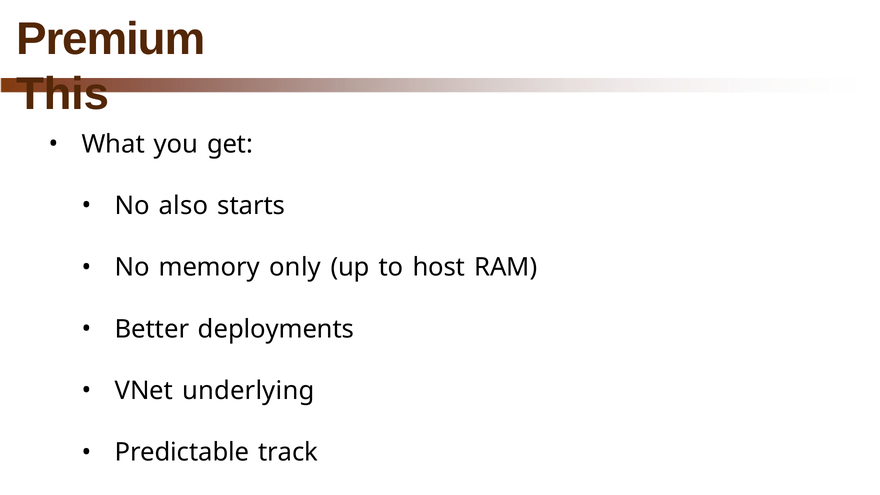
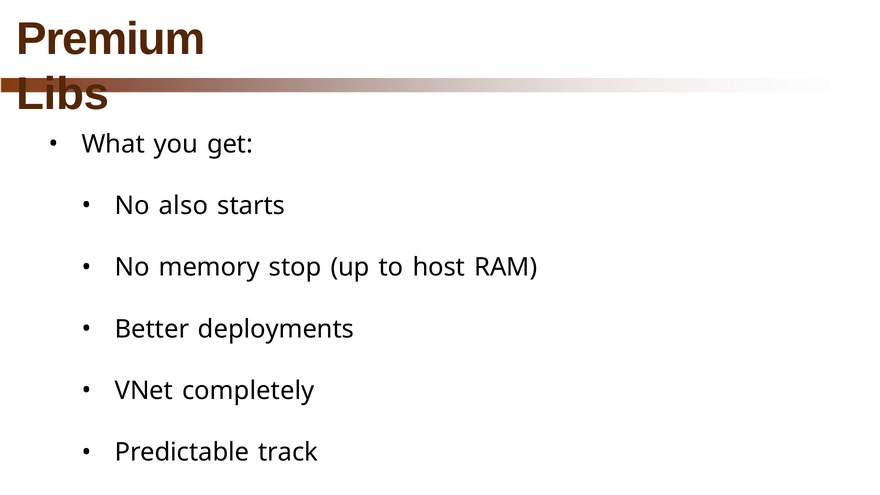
This: This -> Libs (63, 94)
only: only -> stop (295, 267)
underlying: underlying -> completely (248, 391)
